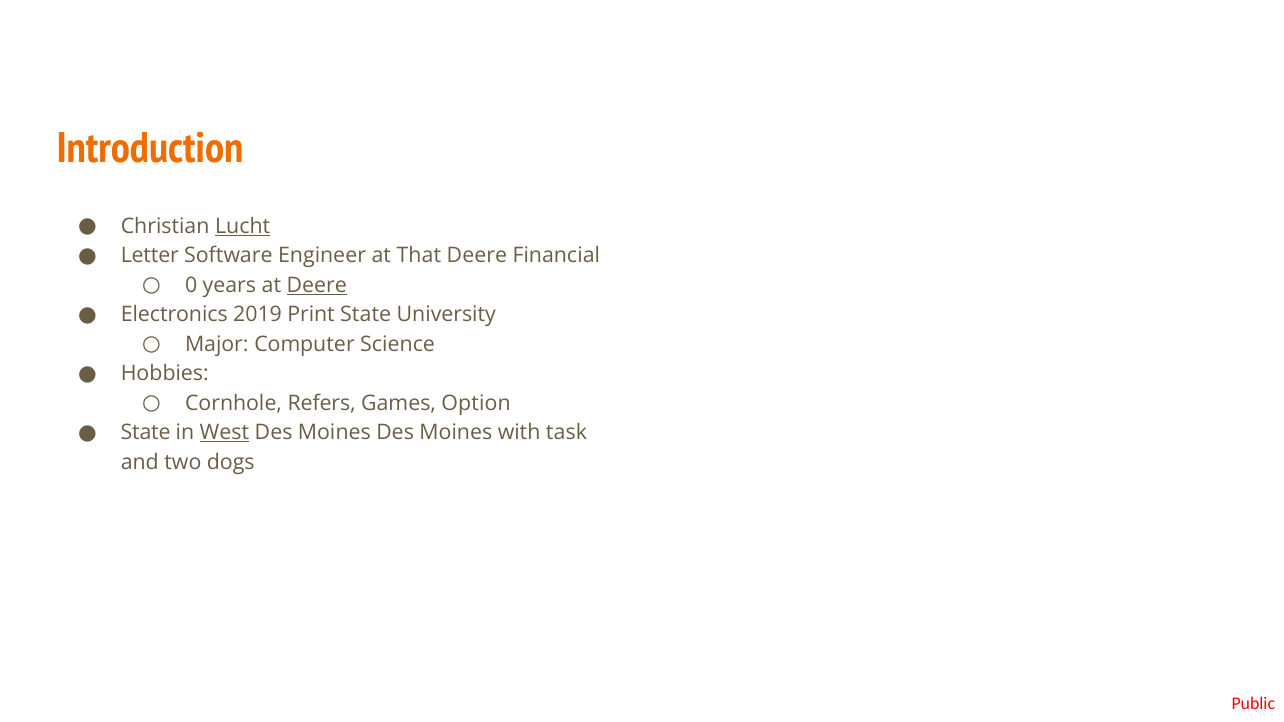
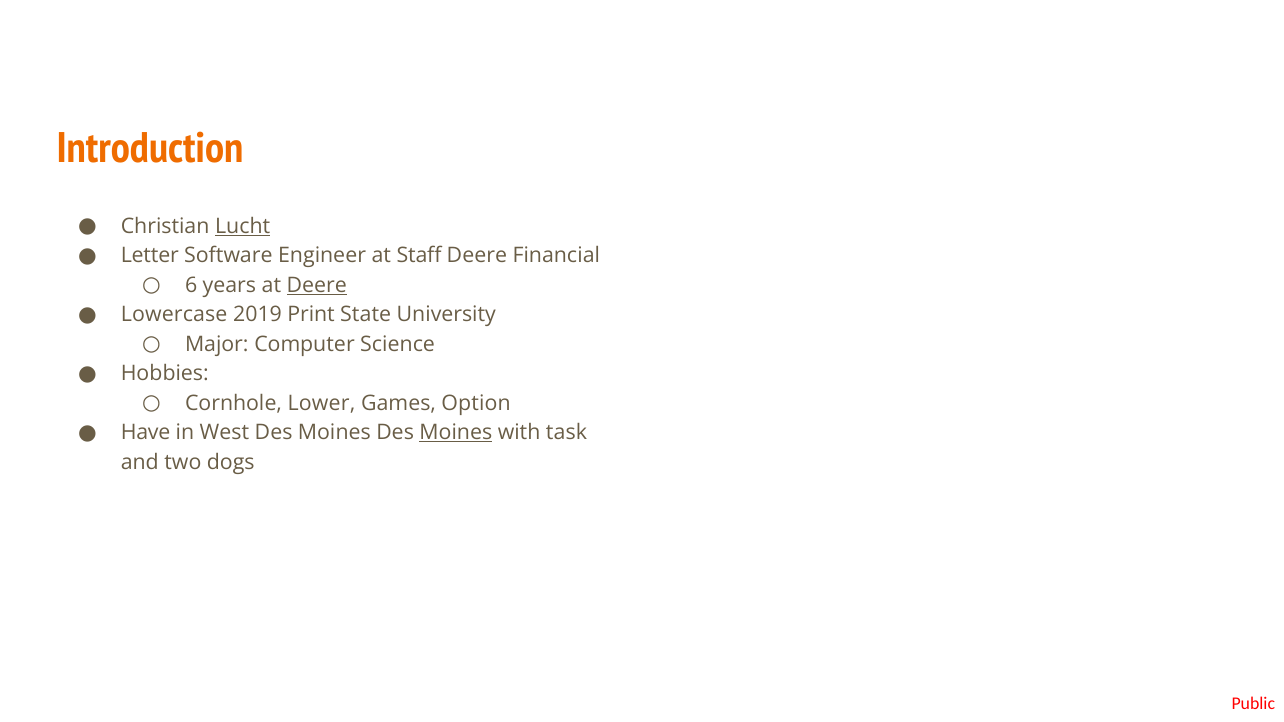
That: That -> Staff (419, 256)
0: 0 -> 6 (191, 285)
Electronics: Electronics -> Lowercase (174, 315)
Refers: Refers -> Lower (321, 403)
State: State -> Have (146, 433)
West underline: present -> none (224, 433)
Moines underline: none -> present (456, 433)
